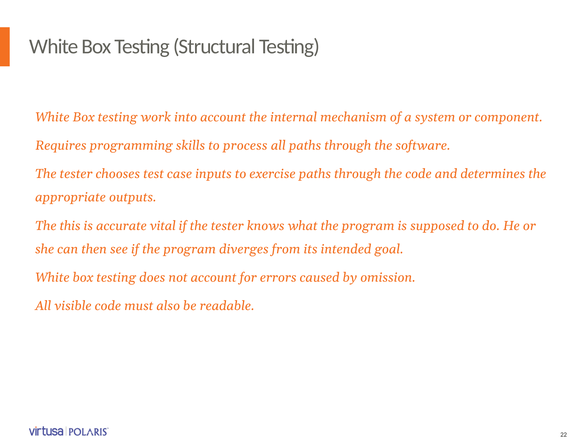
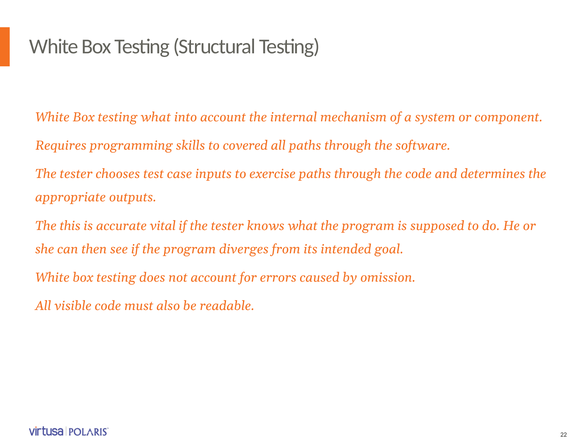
testing work: work -> what (156, 117)
process: process -> covered (245, 145)
